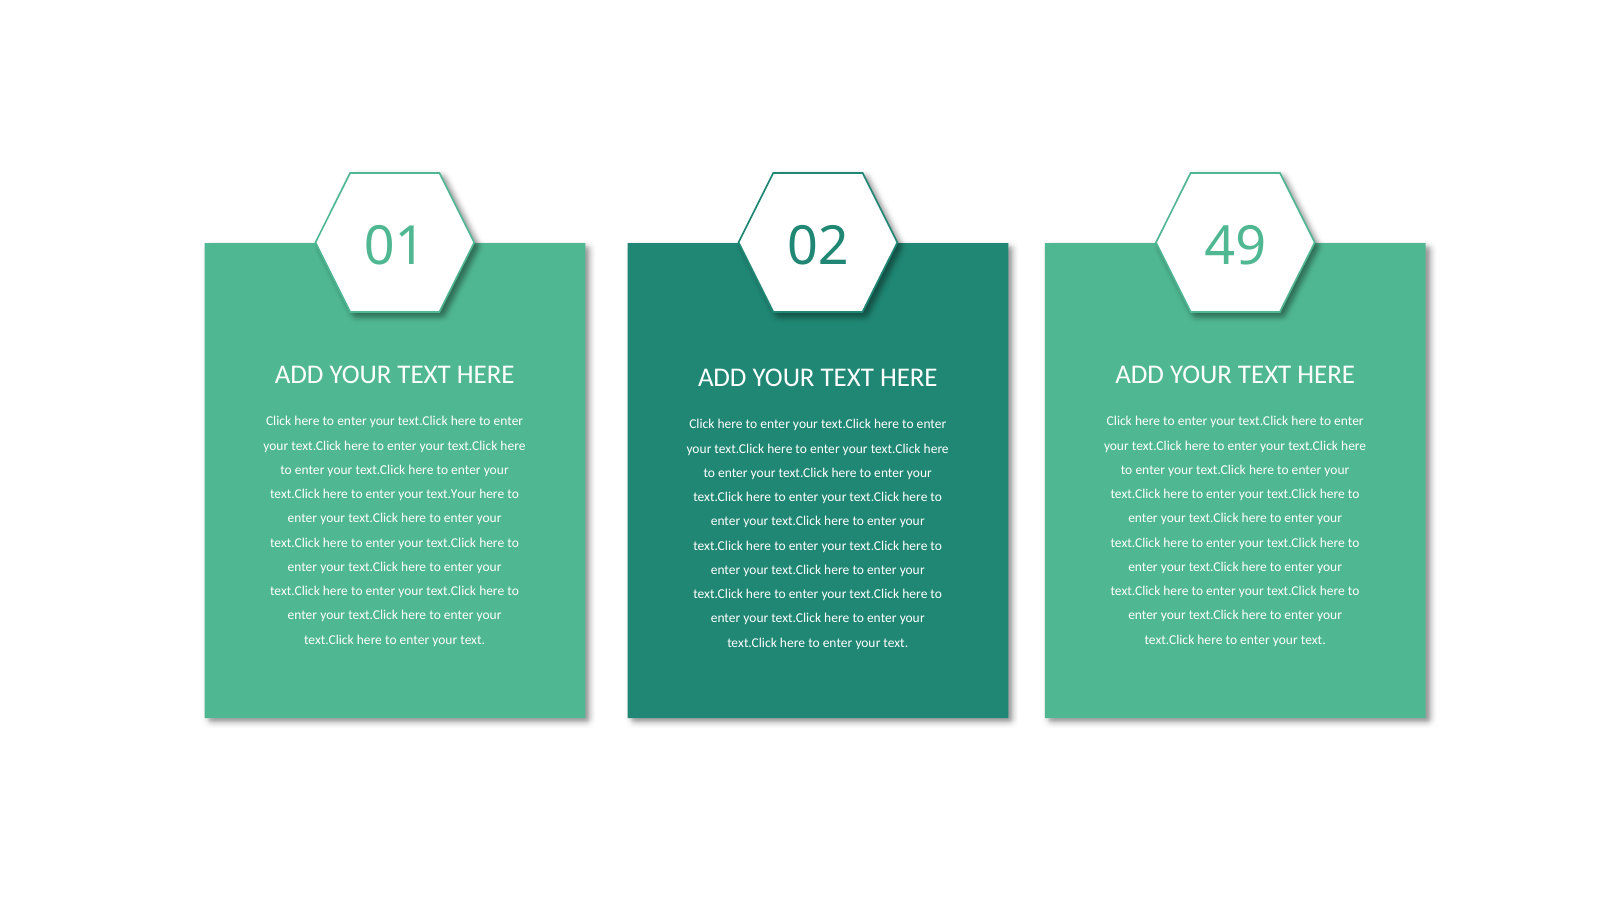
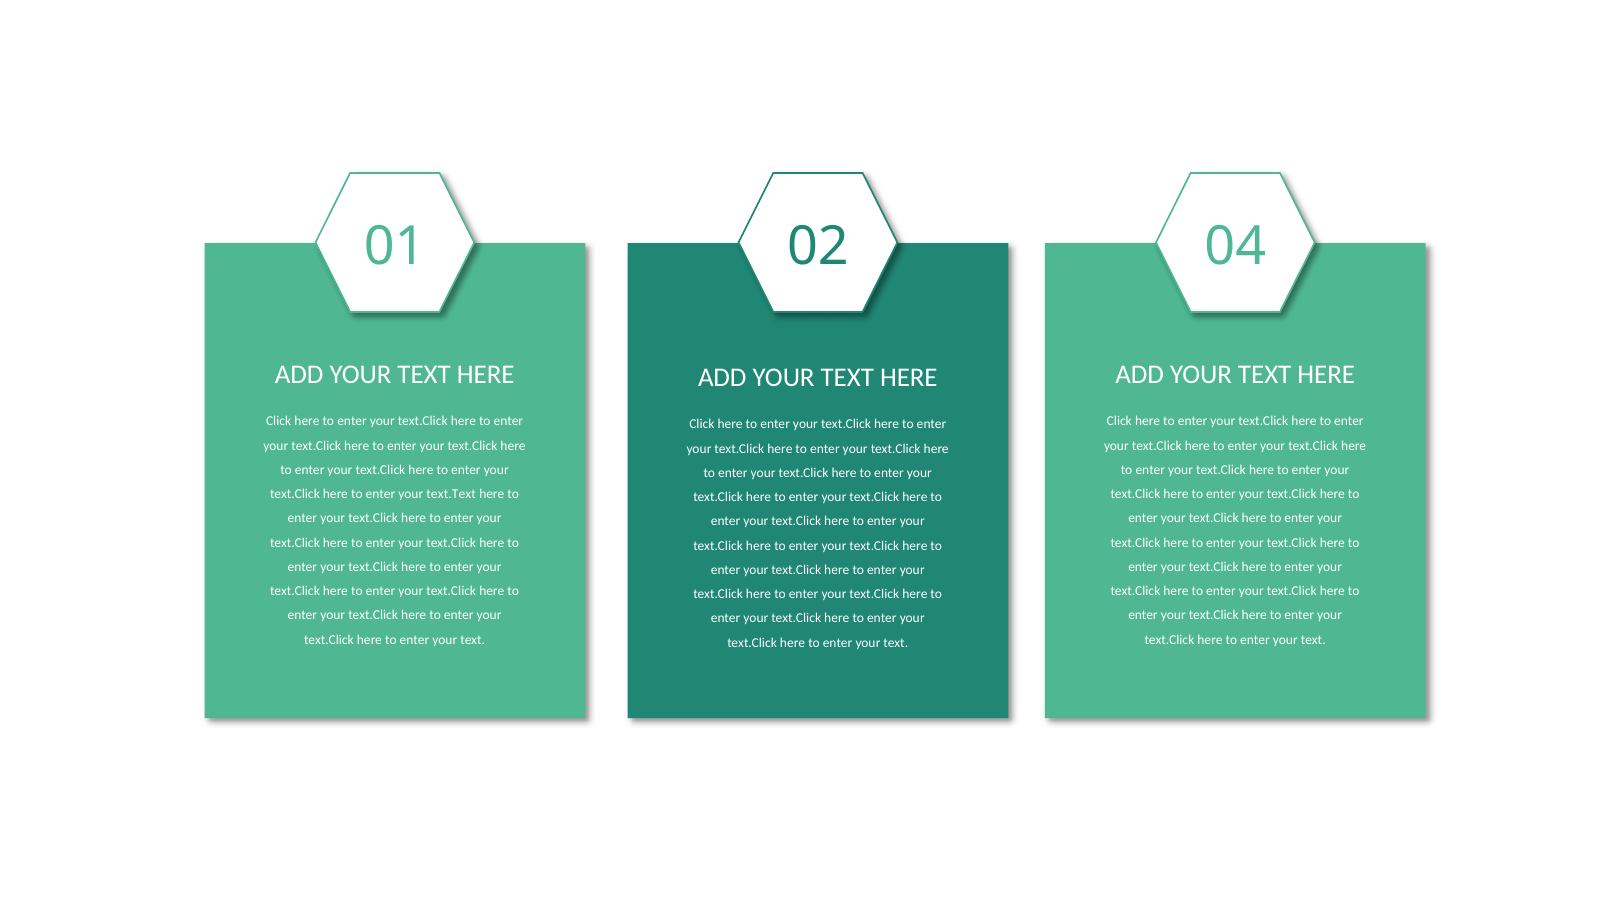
49: 49 -> 04 (1235, 246)
text.Your: text.Your -> text.Text (451, 494)
